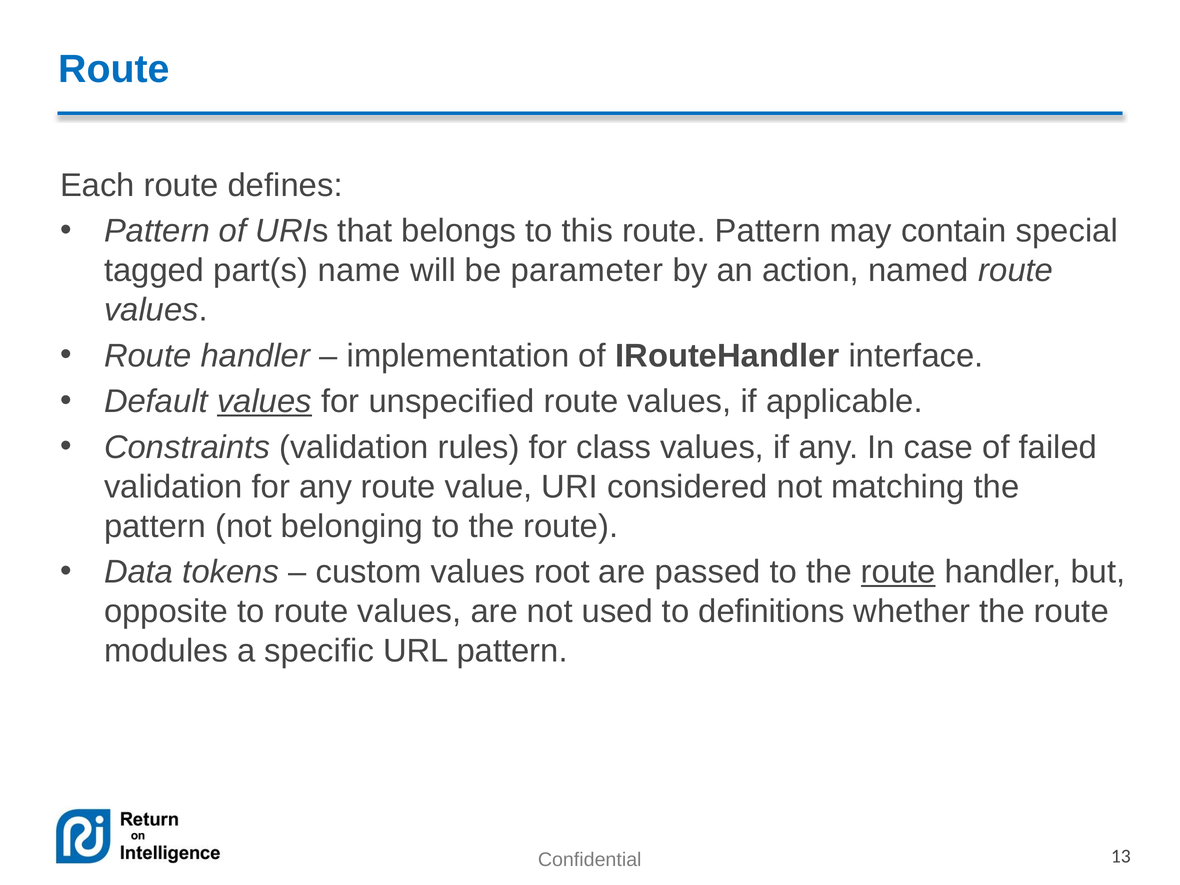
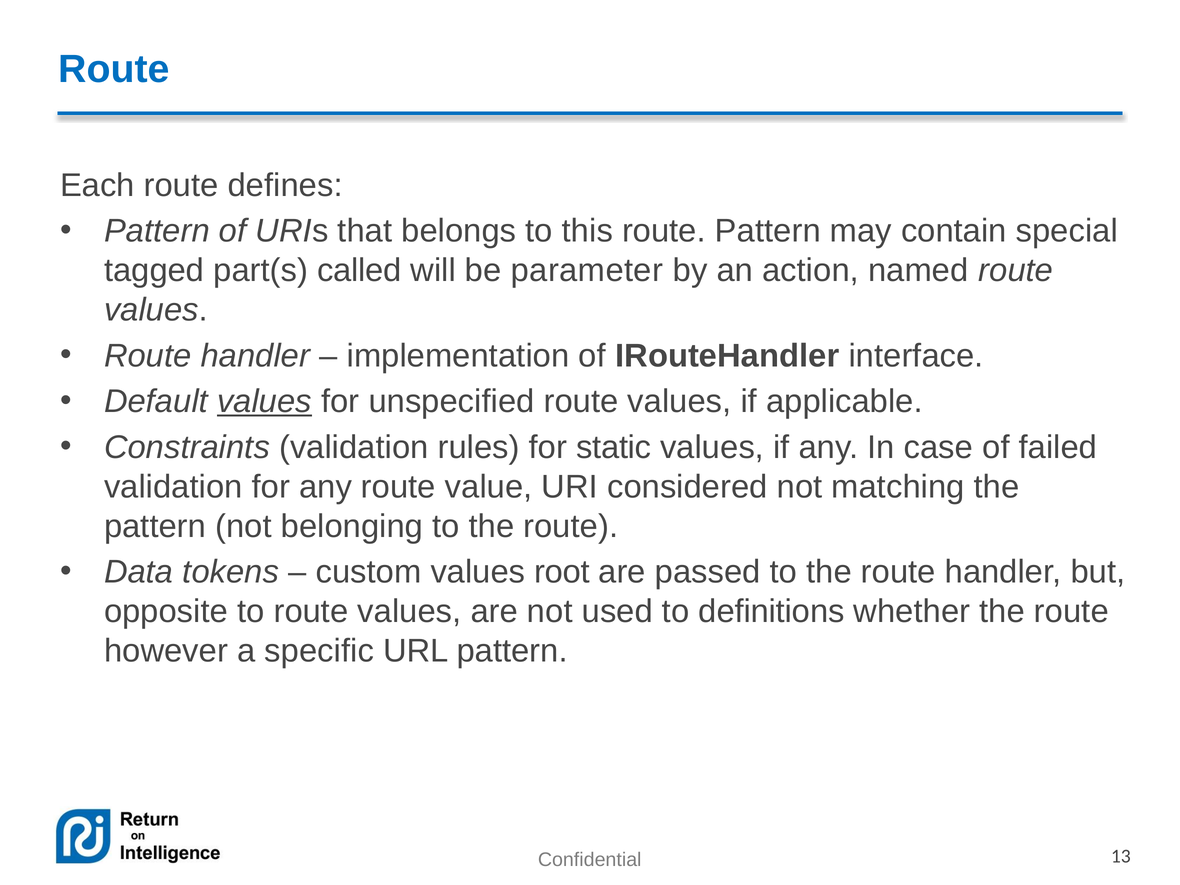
name: name -> called (359, 270)
class: class -> static (614, 448)
route underline: present -> none (898, 572)
modules: modules -> however (166, 651)
